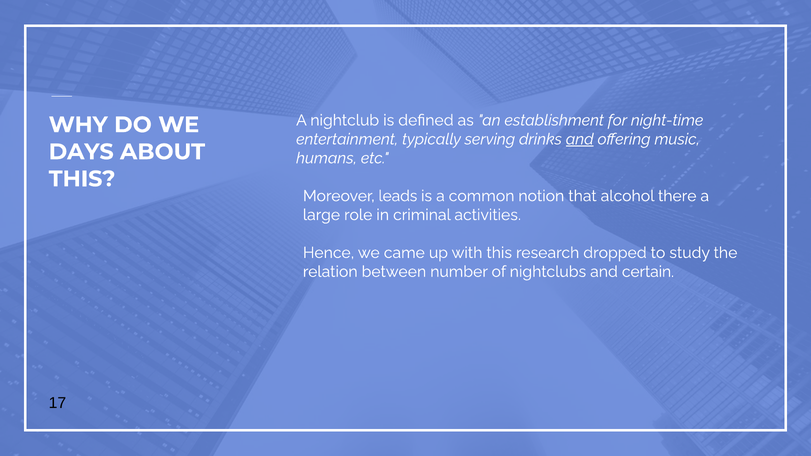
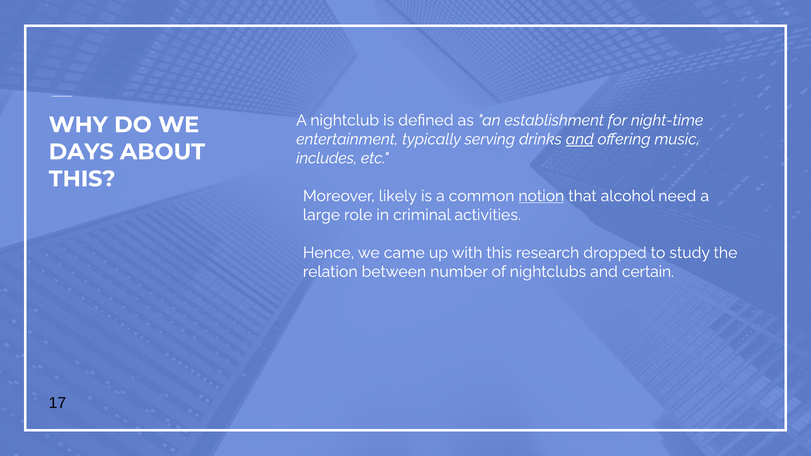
humans: humans -> includes (327, 158)
leads: leads -> likely (398, 196)
notion underline: none -> present (541, 196)
there: there -> need (677, 196)
